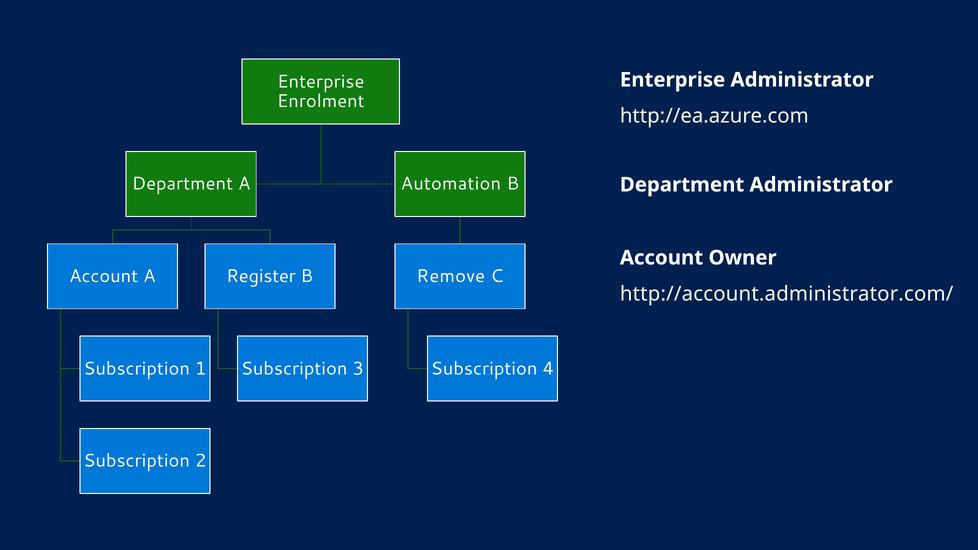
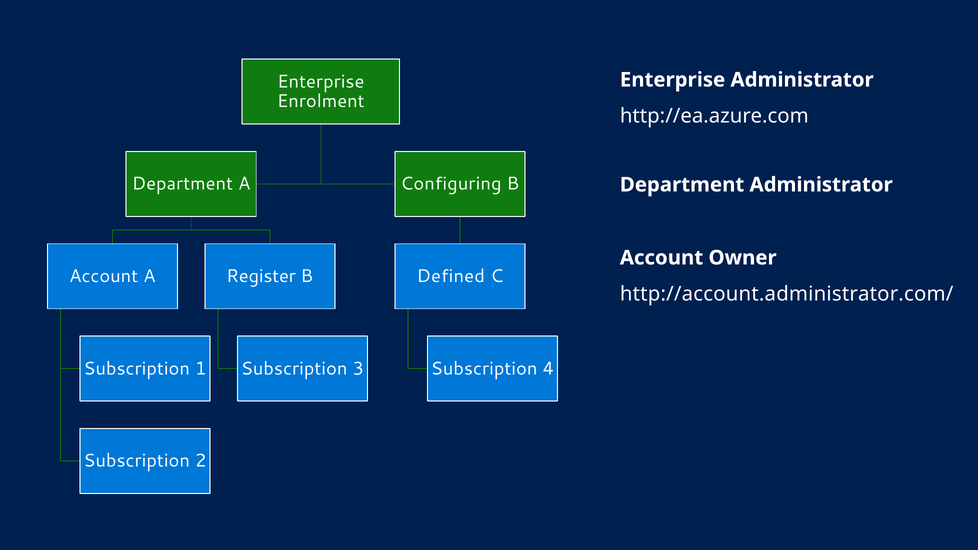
Automation: Automation -> Configuring (451, 184)
Remove: Remove -> Defined (451, 276)
